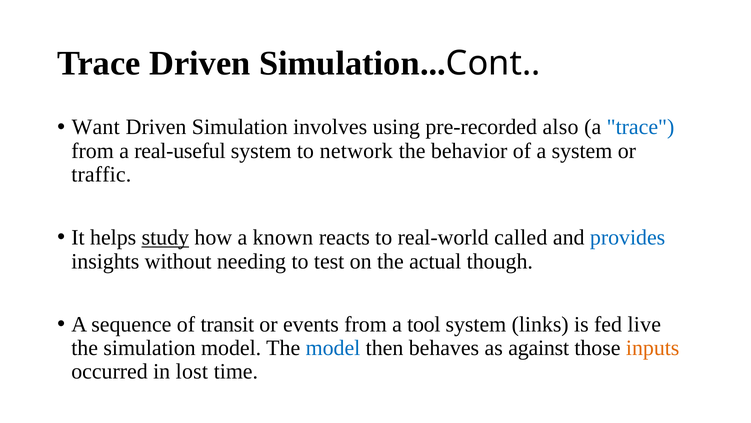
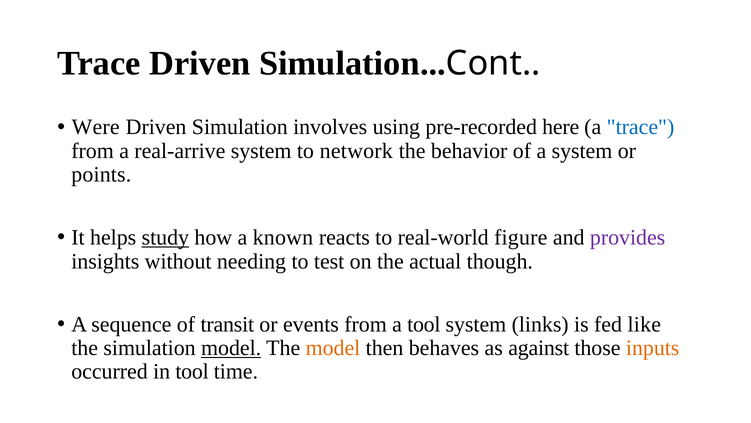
Want: Want -> Were (96, 127)
also: also -> here (561, 127)
real-useful: real-useful -> real-arrive (180, 151)
traffic: traffic -> points (101, 174)
called: called -> figure (521, 237)
provides colour: blue -> purple (628, 237)
live: live -> like (644, 324)
model underline: none -> present (231, 348)
model colour: blue -> orange (333, 348)
in lost: lost -> tool (192, 371)
